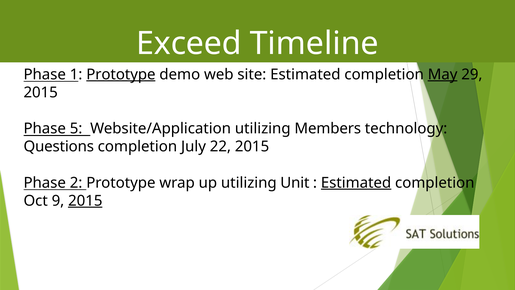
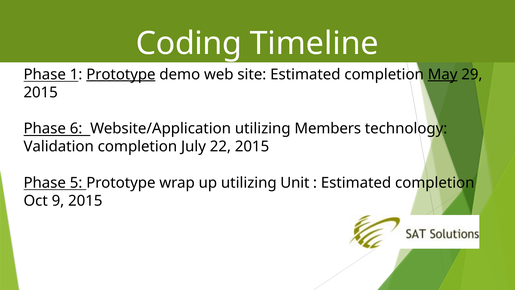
Exceed: Exceed -> Coding (189, 43)
5: 5 -> 6 (76, 128)
Questions: Questions -> Validation (59, 146)
2: 2 -> 5 (76, 183)
Estimated underline: present -> none (356, 183)
2015 underline: present -> none (85, 201)
